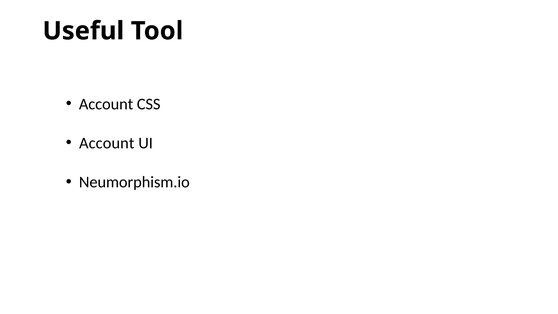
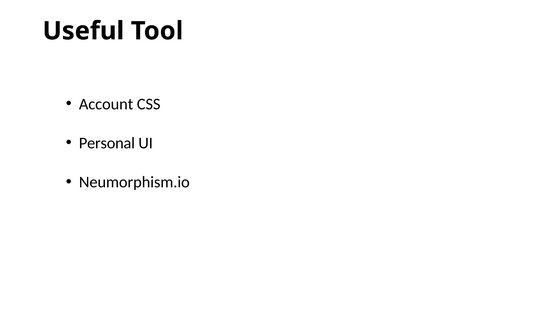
Account: Account -> Personal (107, 143)
